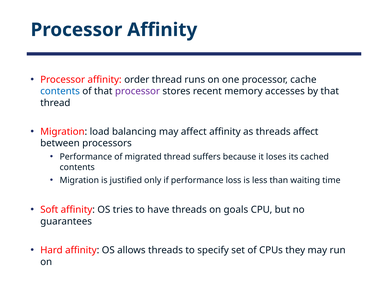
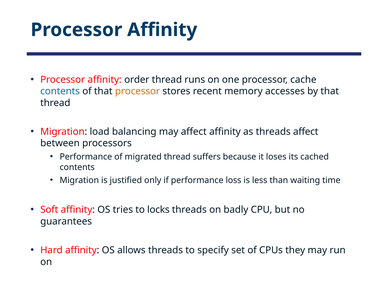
processor colour: purple -> orange (137, 91)
have: have -> locks (158, 210)
goals: goals -> badly (236, 210)
